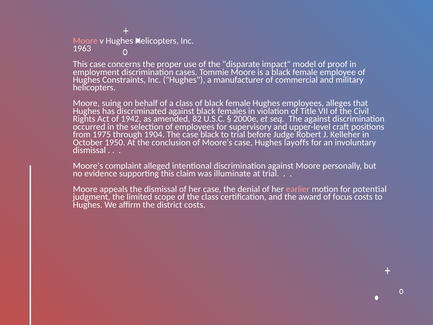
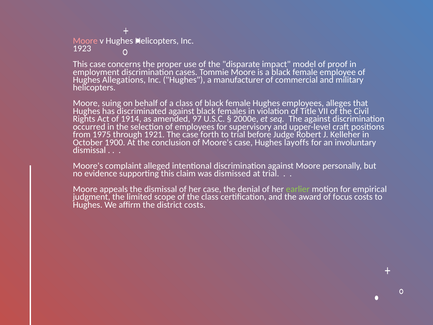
1963: 1963 -> 1923 (82, 49)
Constraints: Constraints -> Allegations (124, 80)
1942: 1942 -> 1914 (131, 119)
82: 82 -> 97 (197, 119)
1904: 1904 -> 1921 (154, 134)
case black: black -> forth (210, 134)
1950: 1950 -> 1900 (115, 142)
illuminate: illuminate -> dismissed (232, 173)
earlier colour: pink -> light green (298, 189)
potential: potential -> empirical (370, 189)
